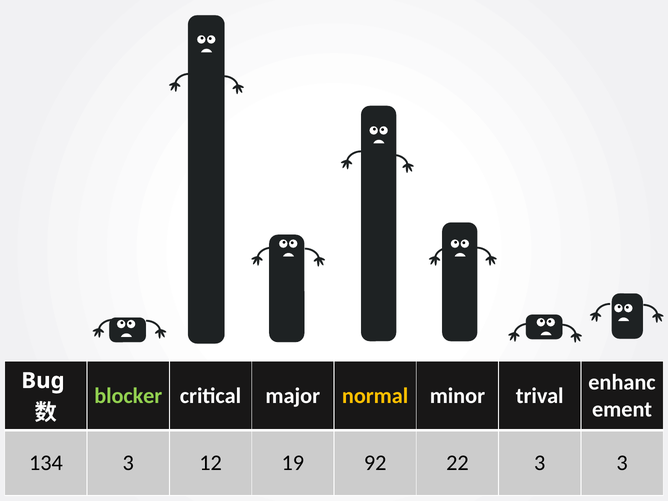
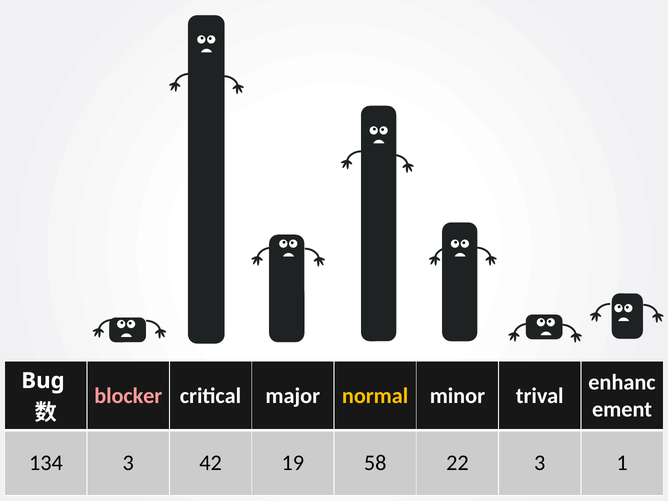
blocker colour: light green -> pink (128, 396)
12: 12 -> 42 (211, 463)
92: 92 -> 58 (375, 463)
3 3: 3 -> 1 (622, 463)
